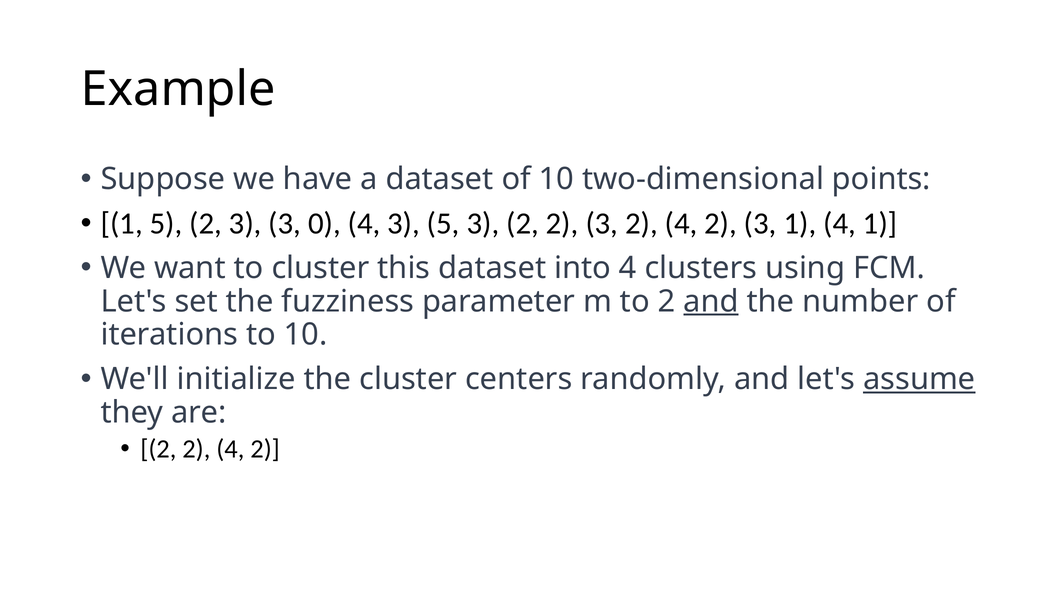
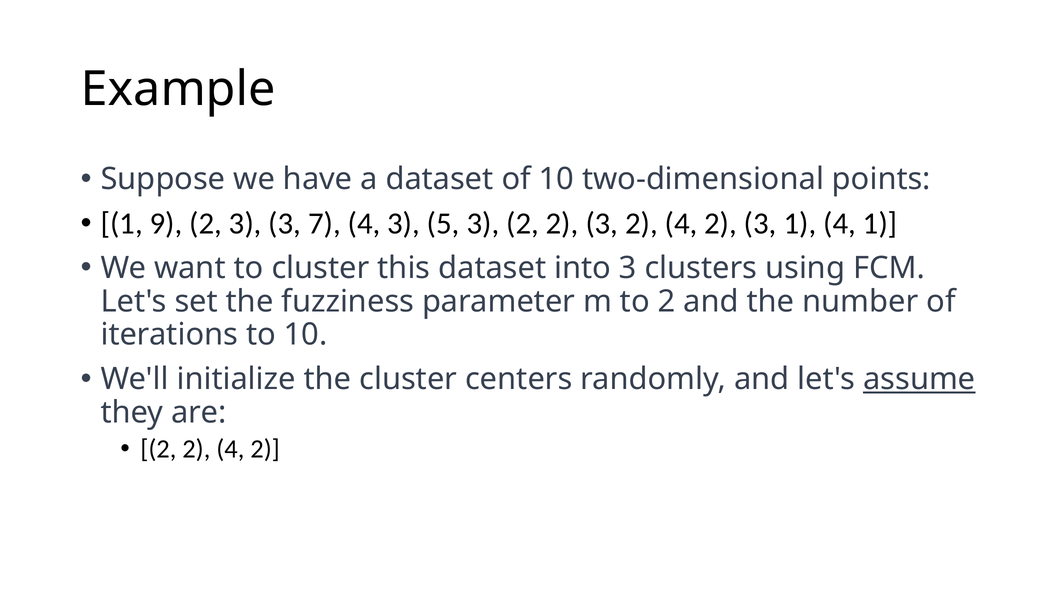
1 5: 5 -> 9 (166, 223)
0: 0 -> 7 (324, 223)
into 4: 4 -> 3 (628, 268)
and underline: present -> none (711, 301)
